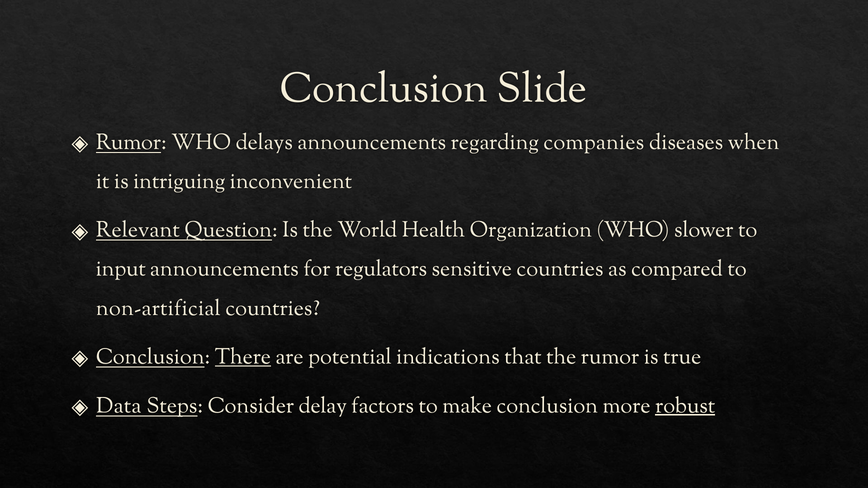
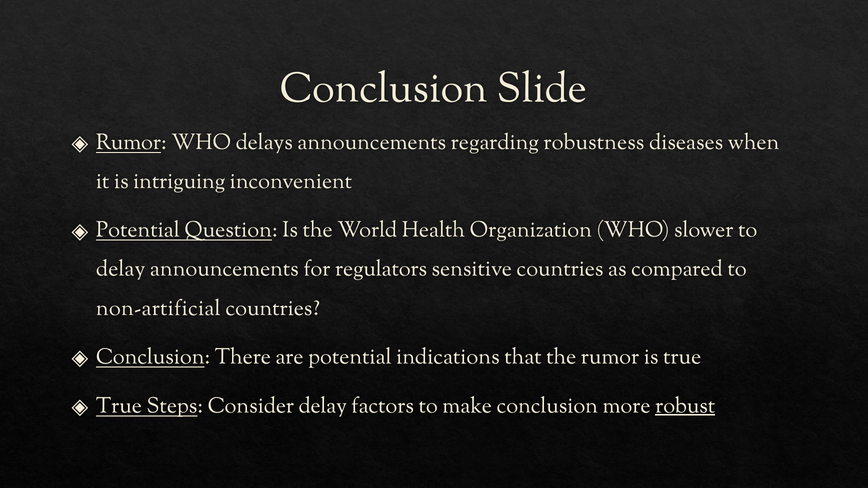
companies: companies -> robustness (594, 142)
Relevant: Relevant -> Potential (138, 230)
input: input -> delay (121, 269)
There underline: present -> none (243, 357)
Data: Data -> True (119, 406)
